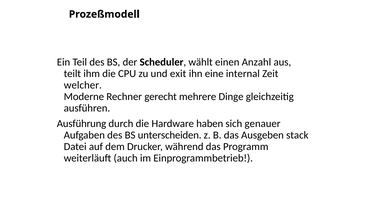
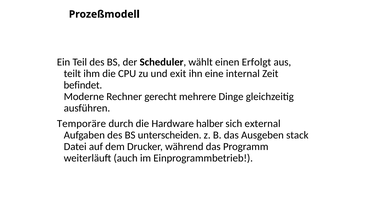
Anzahl: Anzahl -> Erfolgt (256, 62)
welcher: welcher -> befindet (83, 85)
Ausführung: Ausführung -> Temporäre (81, 123)
haben: haben -> halber (210, 123)
genauer: genauer -> external (263, 123)
